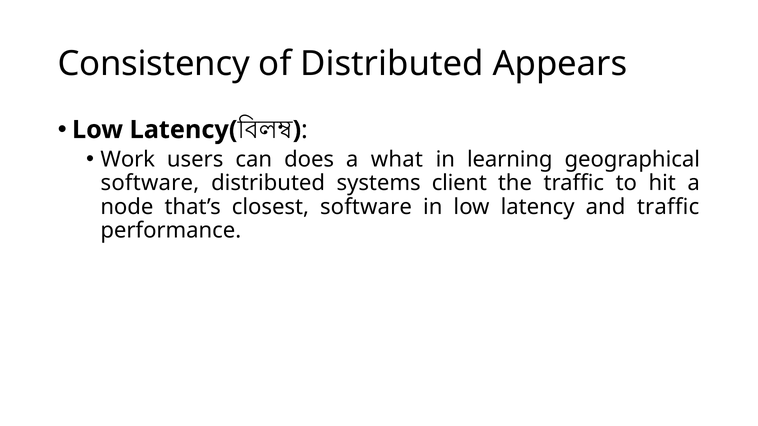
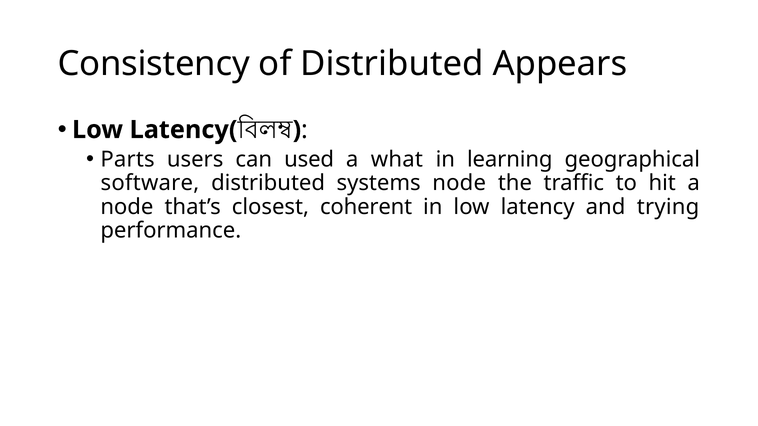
Work: Work -> Parts (128, 159)
does: does -> used (309, 159)
systems client: client -> node (459, 183)
closest software: software -> coherent (366, 207)
and traffic: traffic -> trying (668, 207)
